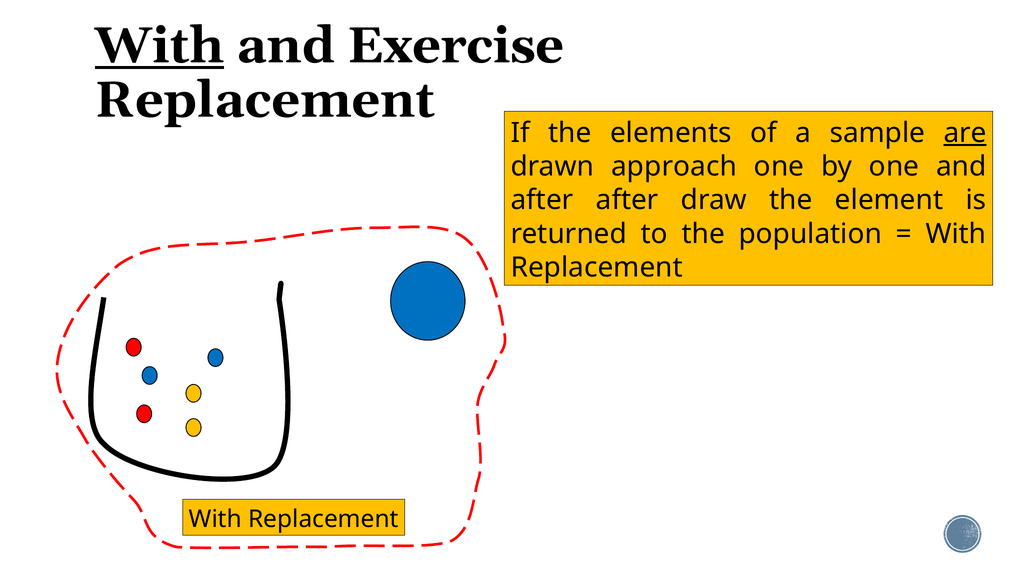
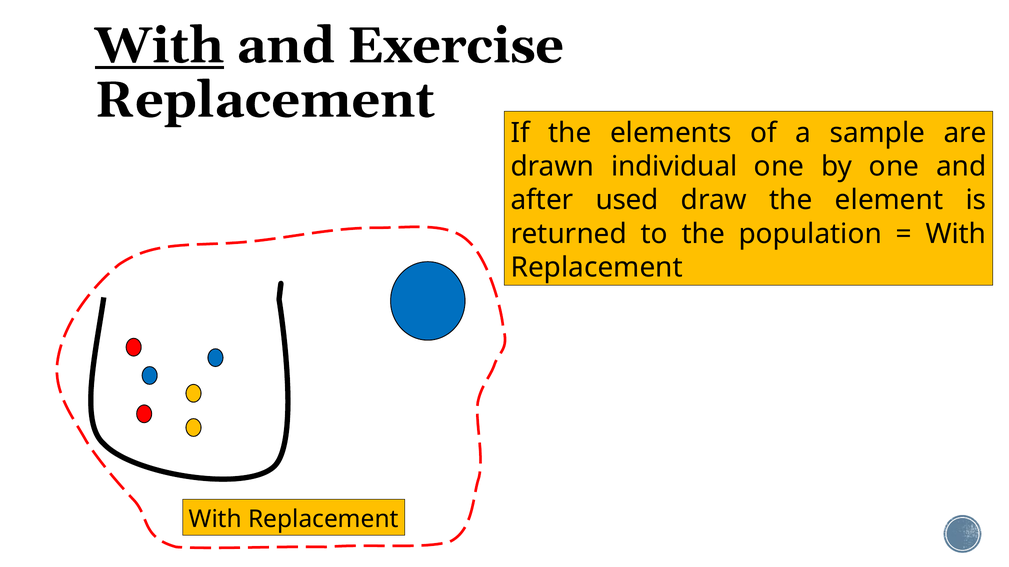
are underline: present -> none (965, 133)
approach: approach -> individual (674, 167)
after after: after -> used (627, 200)
